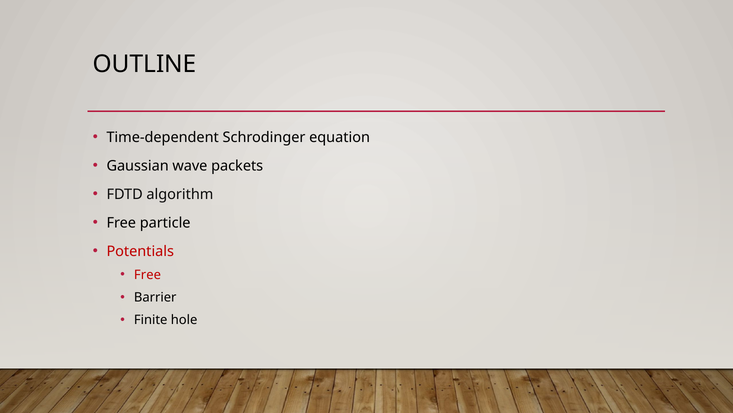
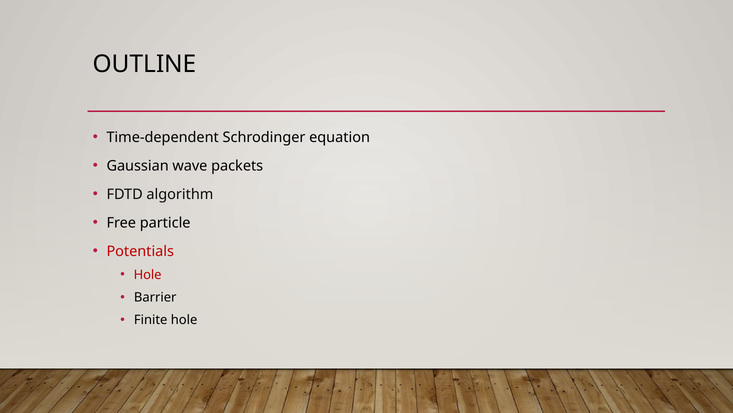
Free: Free -> Hole (148, 274)
